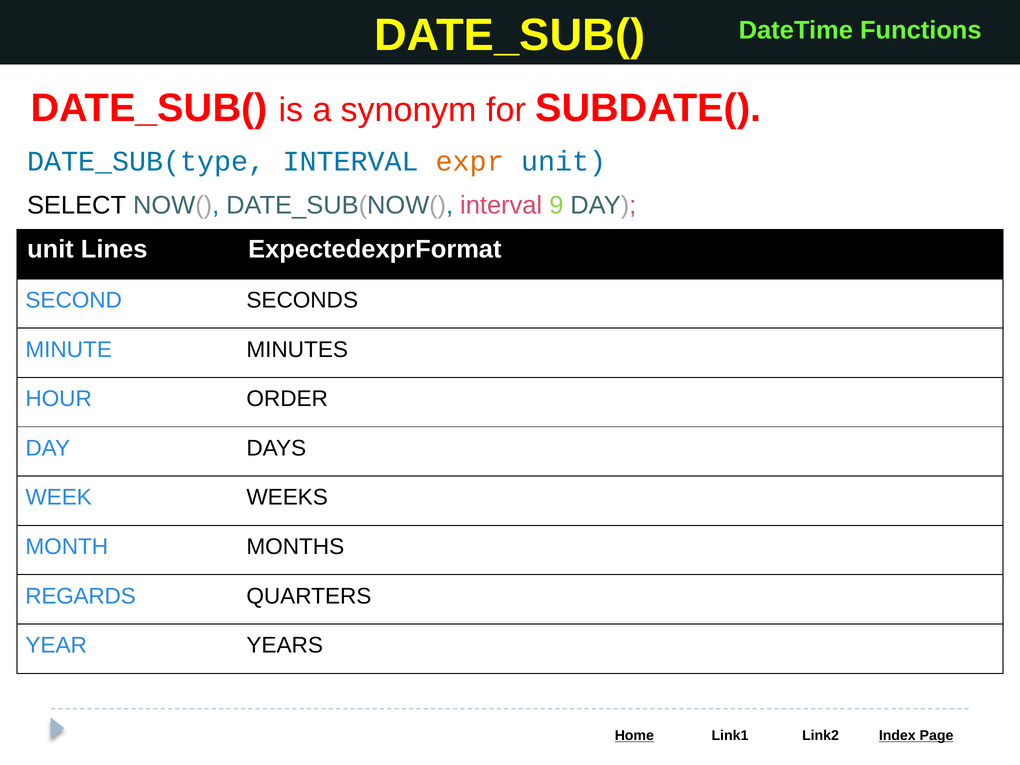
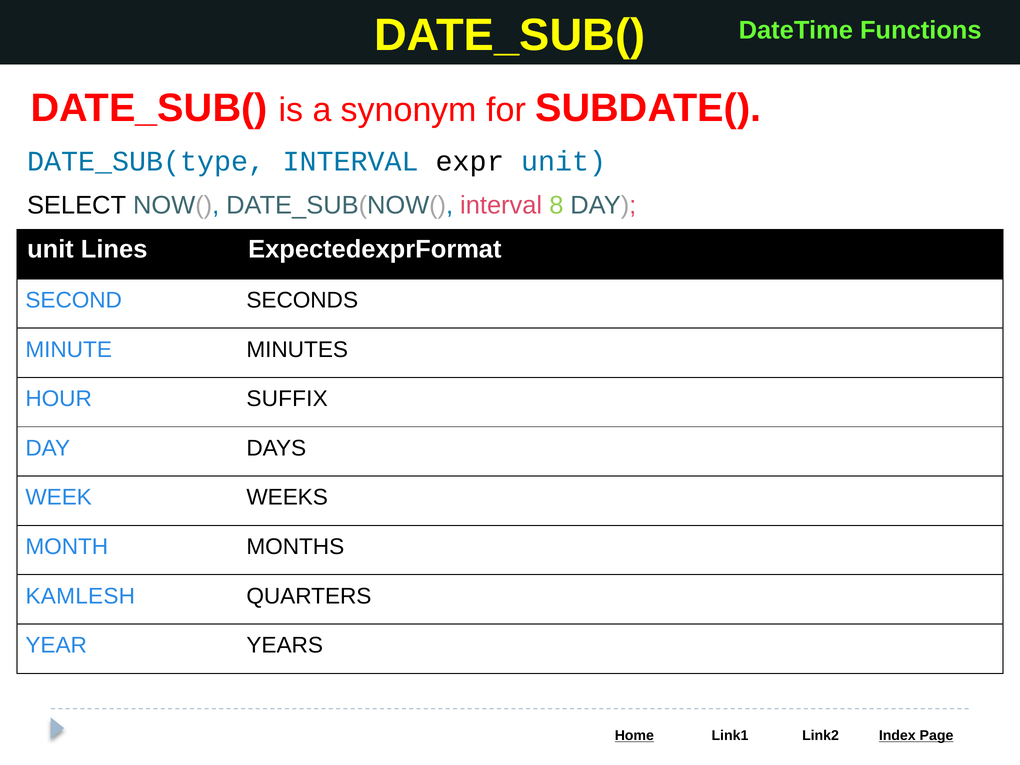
expr colour: orange -> black (470, 161)
9: 9 -> 8 (556, 205)
ORDER: ORDER -> SUFFIX (287, 399)
REGARDS: REGARDS -> KAMLESH (80, 596)
